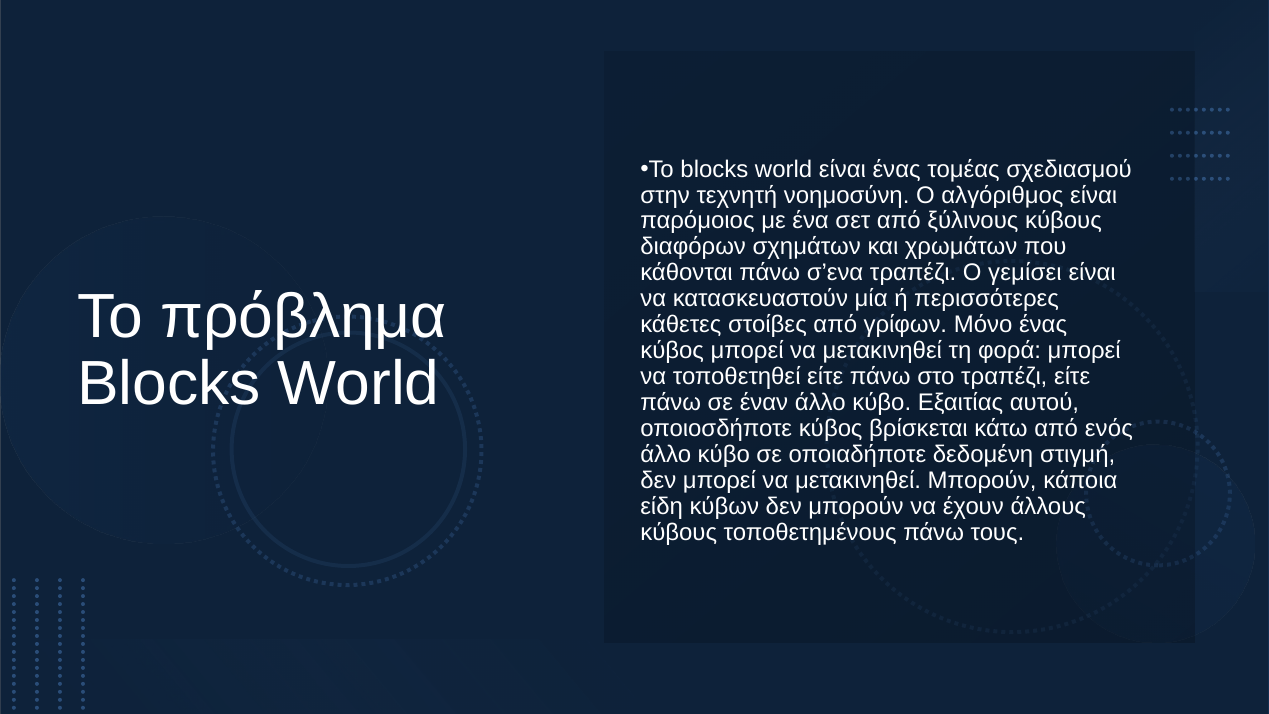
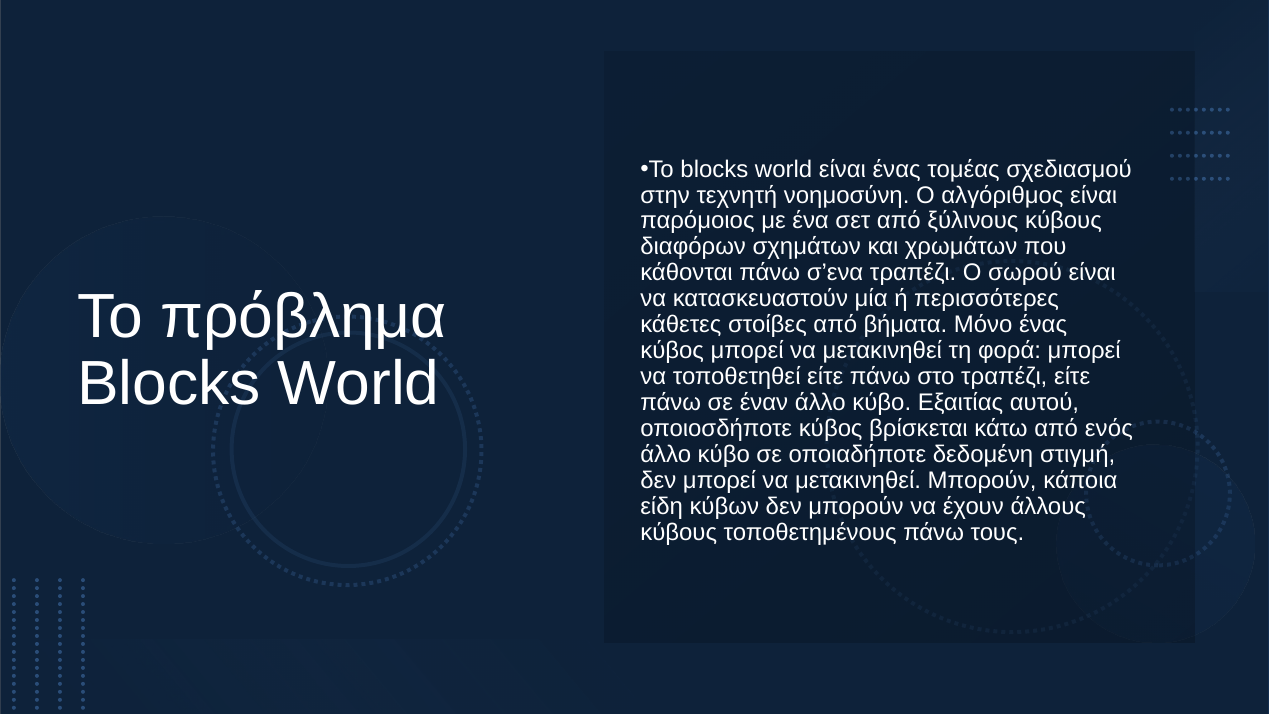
γεμίσει: γεμίσει -> σωρού (1025, 273)
γρίφων: γρίφων -> βήματα (905, 325)
